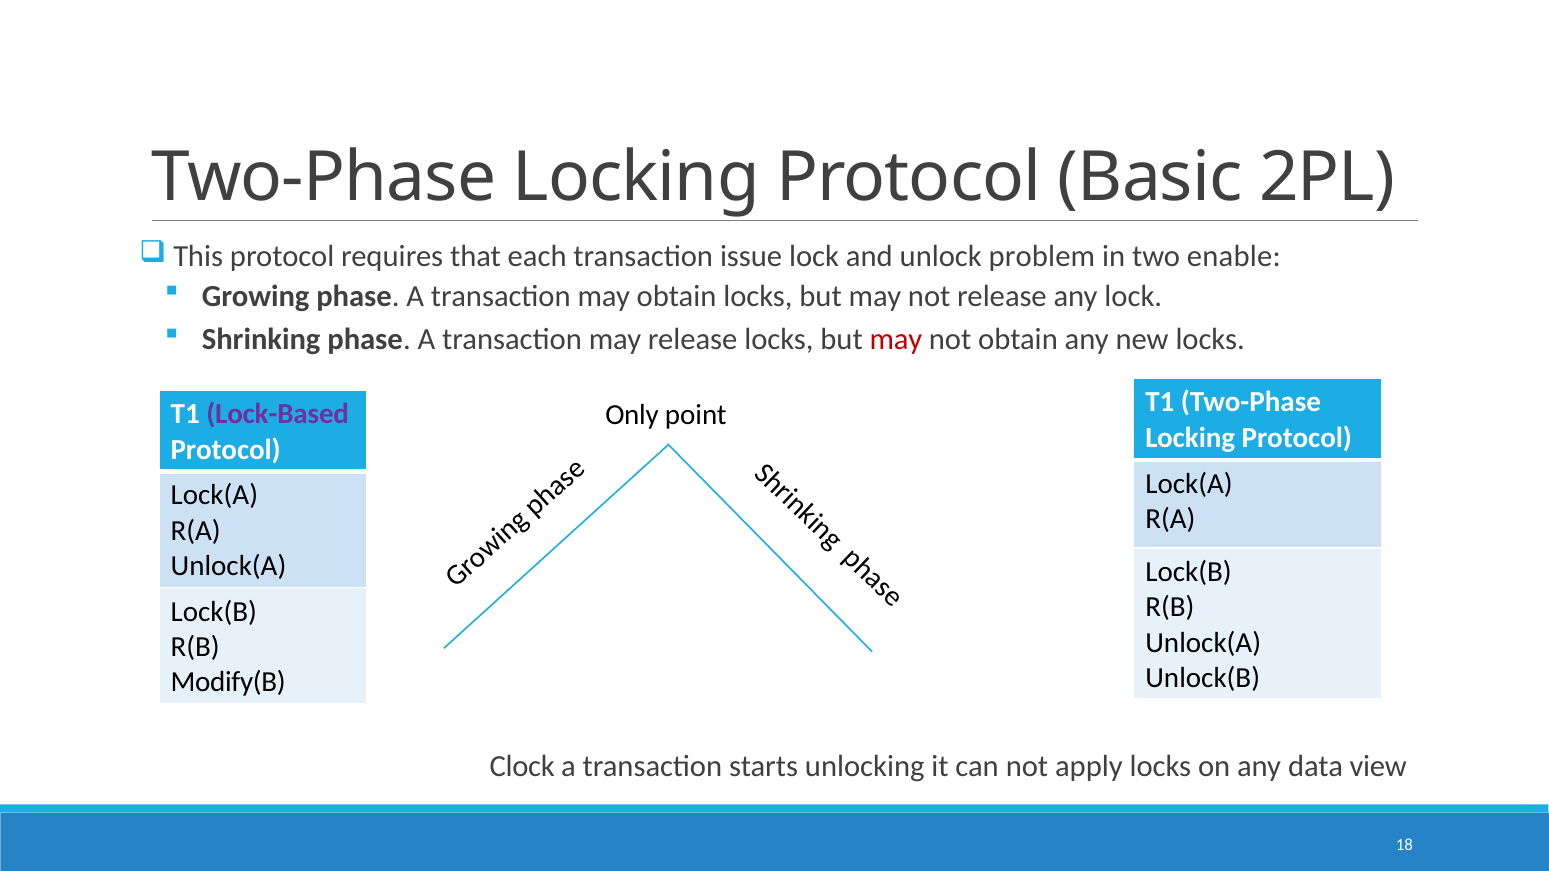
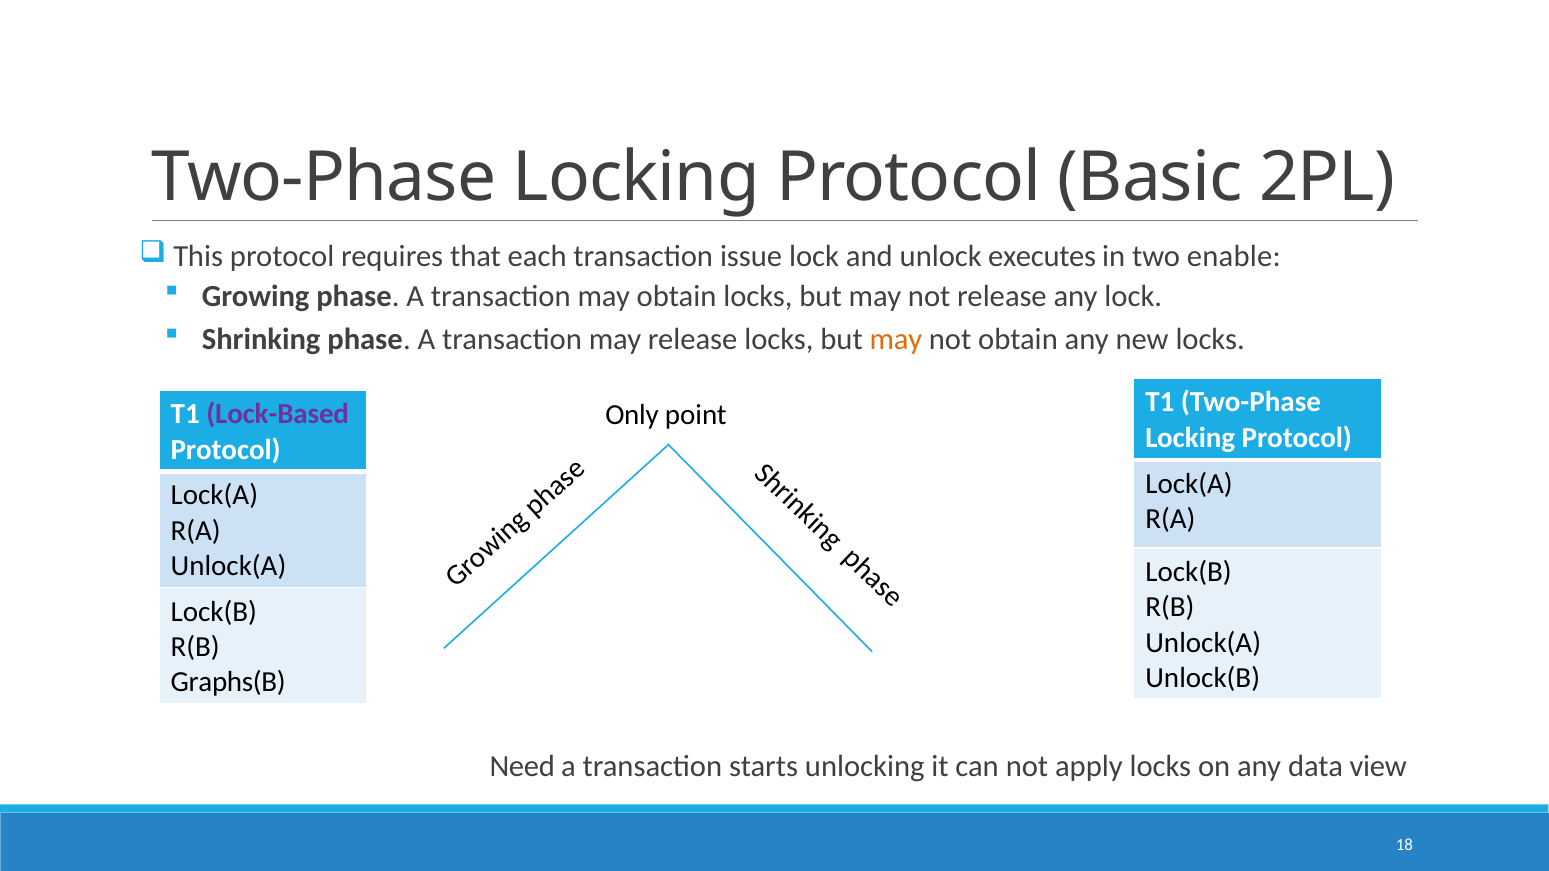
problem: problem -> executes (1042, 257)
may colour: red -> orange (896, 339)
Modify(B: Modify(B -> Graphs(B (228, 683)
Clock: Clock -> Need (522, 767)
